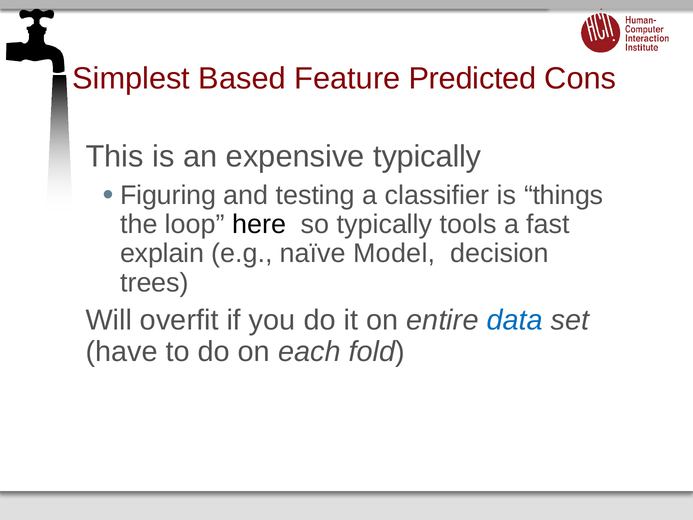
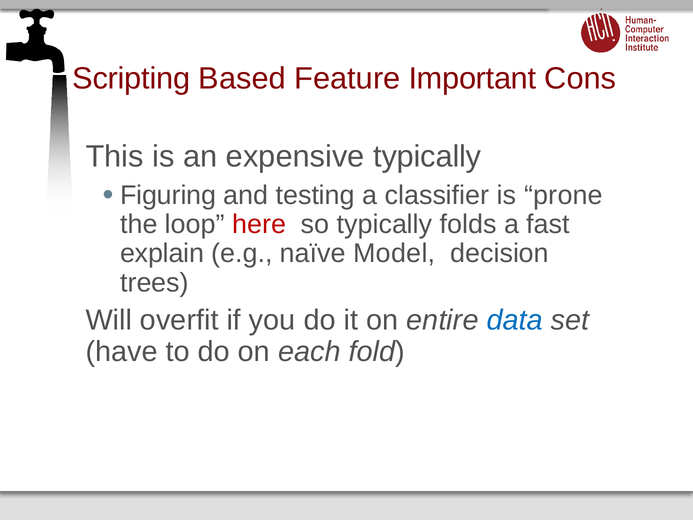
Simplest: Simplest -> Scripting (131, 79)
Predicted: Predicted -> Important (472, 79)
things: things -> prone (563, 195)
here colour: black -> red (259, 224)
tools: tools -> folds (468, 224)
